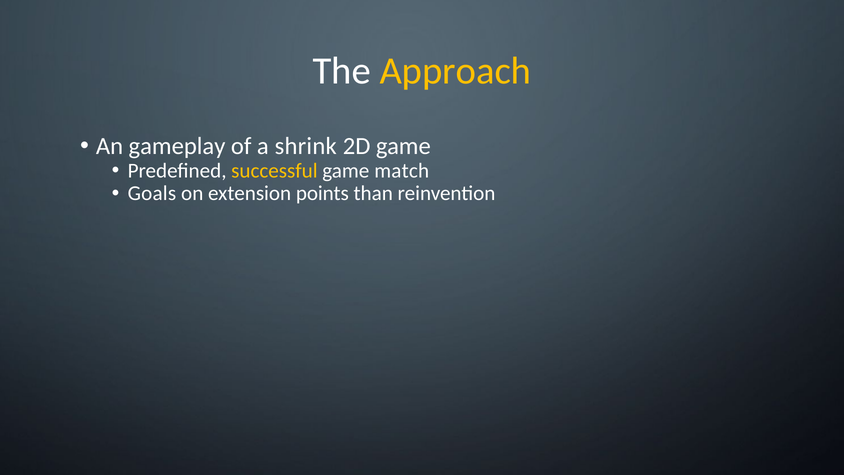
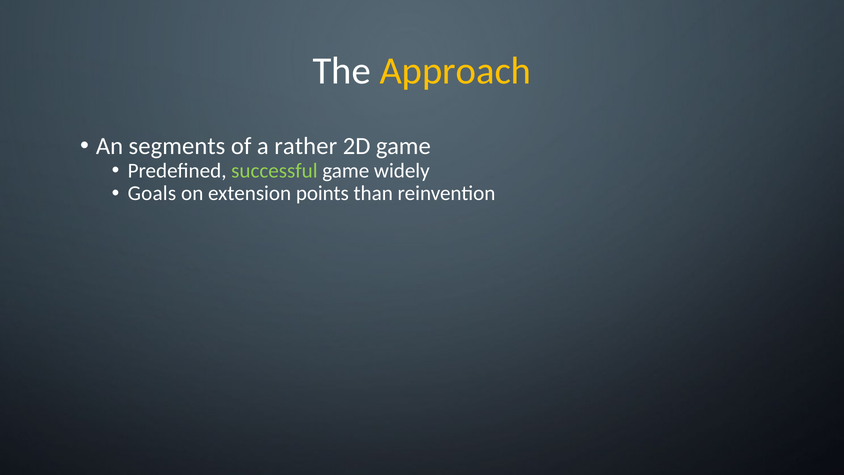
gameplay: gameplay -> segments (177, 146)
shrink: shrink -> rather (306, 146)
successful colour: yellow -> light green (274, 171)
match: match -> widely (402, 171)
